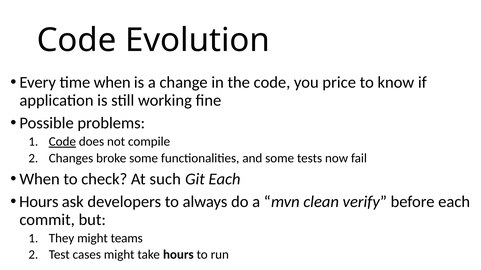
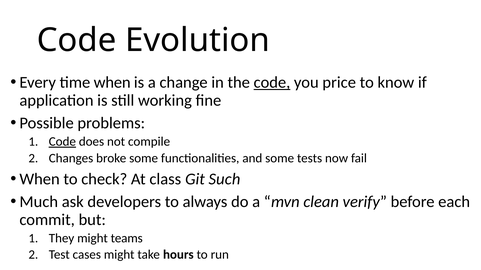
code underline: none -> present (272, 83)
such: such -> class (165, 179)
Git Each: Each -> Such (224, 179)
Hours: Hours -> Much (39, 202)
